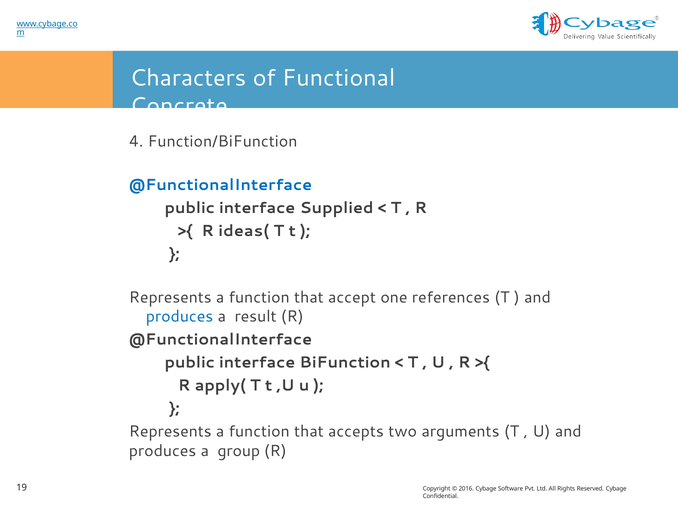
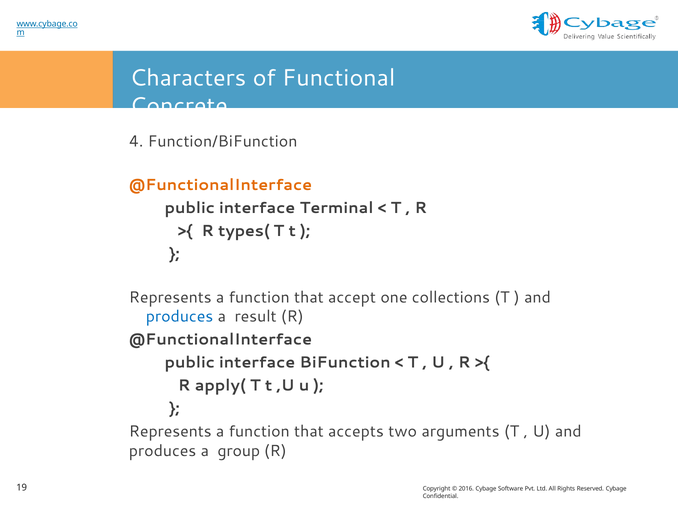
@FunctionalInterface colour: blue -> orange (220, 185)
Supplied: Supplied -> Terminal (337, 208)
ideas(: ideas( -> types( (244, 231)
references: references -> collections (451, 298)
